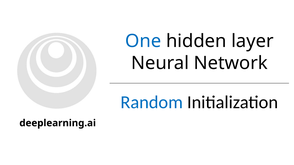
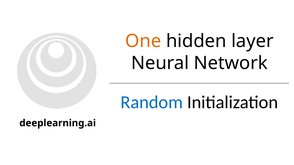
One colour: blue -> orange (143, 41)
